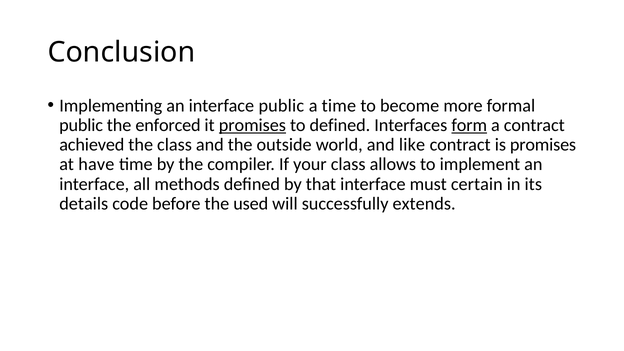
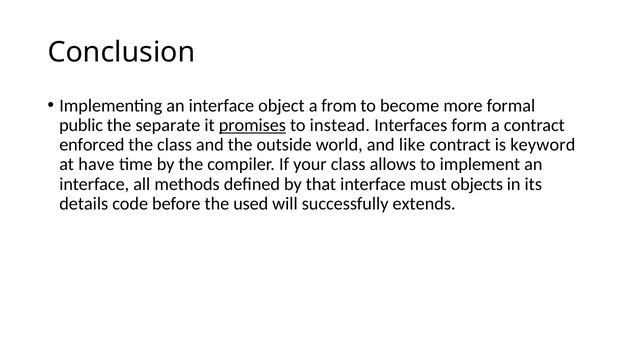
interface public: public -> object (281, 106)
a time: time -> from (339, 106)
enforced: enforced -> separate (168, 125)
to defined: defined -> instead (340, 125)
form underline: present -> none (469, 125)
achieved: achieved -> enforced (92, 145)
is promises: promises -> keyword (543, 145)
certain: certain -> objects (477, 184)
